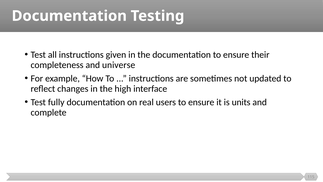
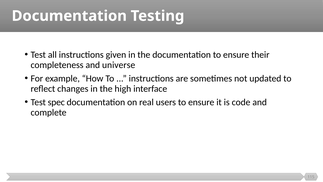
fully: fully -> spec (56, 102)
units: units -> code (241, 102)
